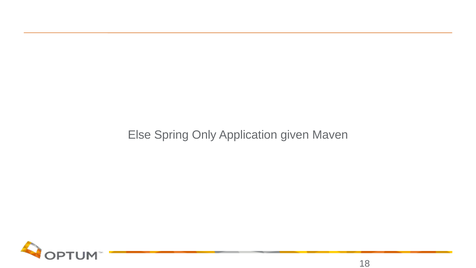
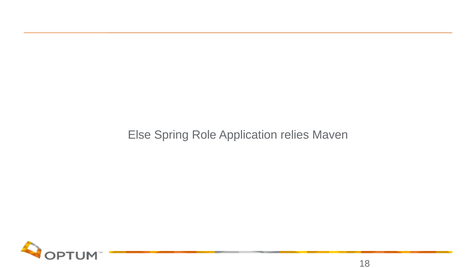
Only: Only -> Role (204, 135)
given: given -> relies (295, 135)
